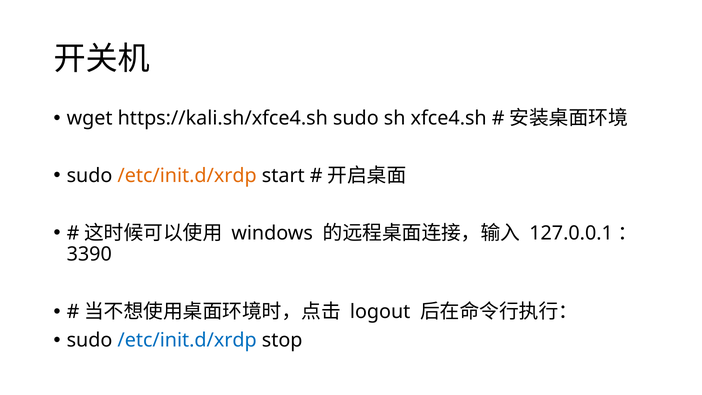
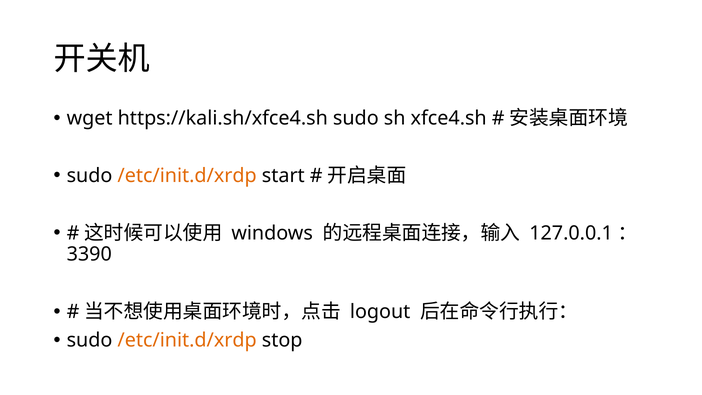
/etc/init.d/xrdp colour: blue -> orange (187, 340)
